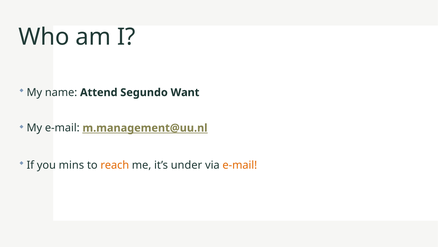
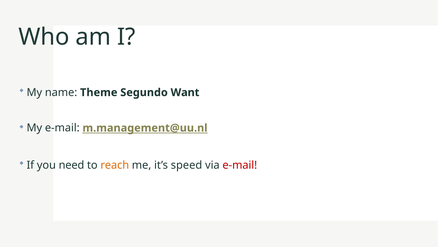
Attend: Attend -> Theme (99, 92)
mins: mins -> need (72, 165)
under: under -> speed (186, 165)
e-mail colour: orange -> red (240, 165)
